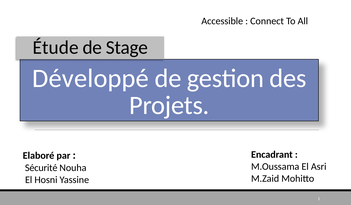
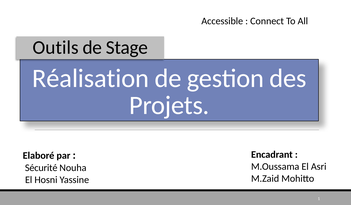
Étude: Étude -> Outils (56, 47)
Développé: Développé -> Réalisation (91, 78)
